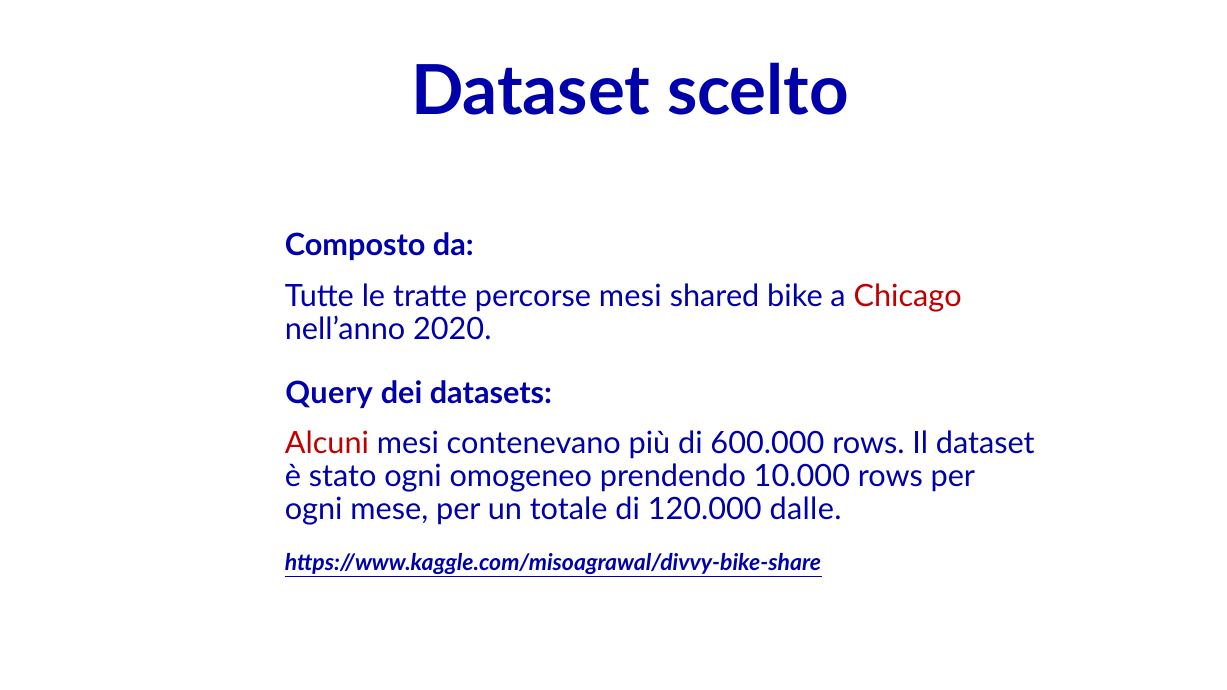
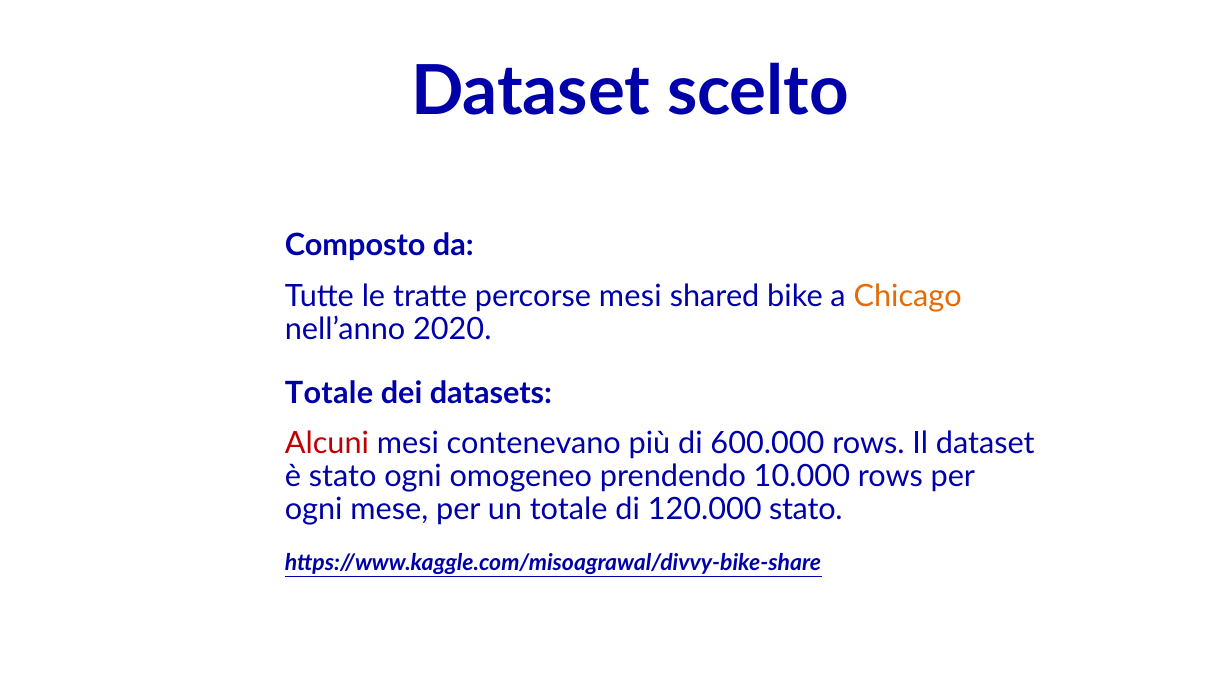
Chicago colour: red -> orange (908, 296)
Query: Query -> Totale (329, 393)
120.000 dalle: dalle -> stato (806, 509)
